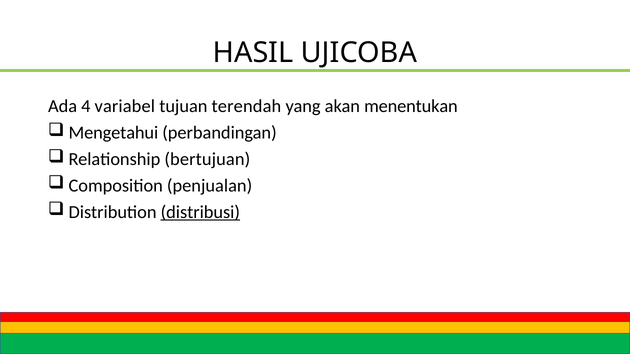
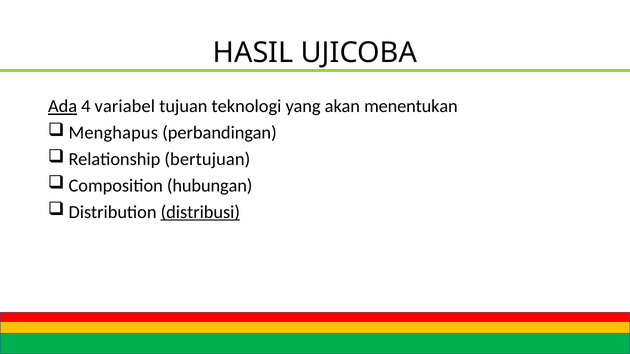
Ada underline: none -> present (63, 107)
terendah: terendah -> teknologi (246, 107)
Mengetahui: Mengetahui -> Menghapus (113, 133)
penjualan: penjualan -> hubungan (210, 186)
